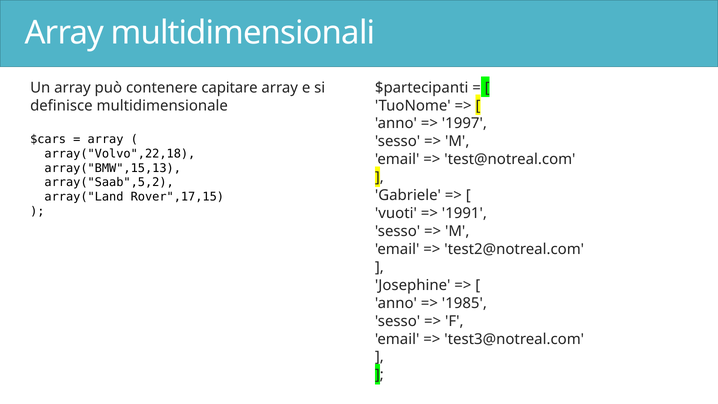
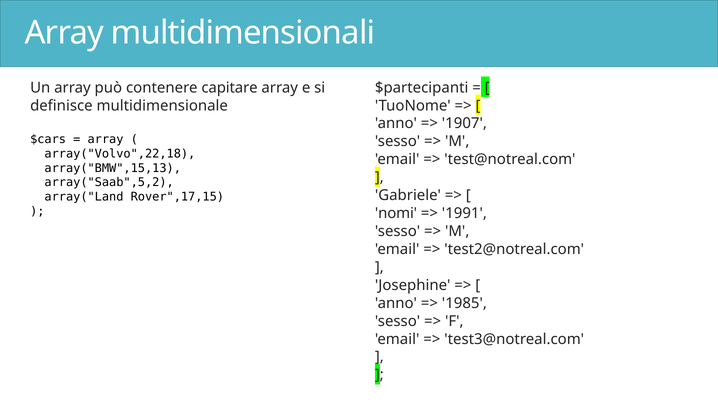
1997: 1997 -> 1907 (464, 123)
vuoti: vuoti -> nomi (396, 213)
